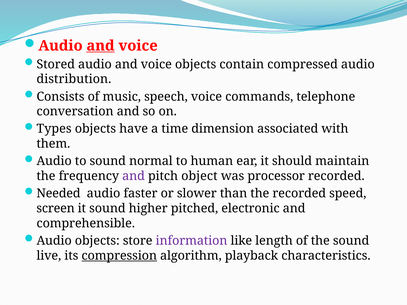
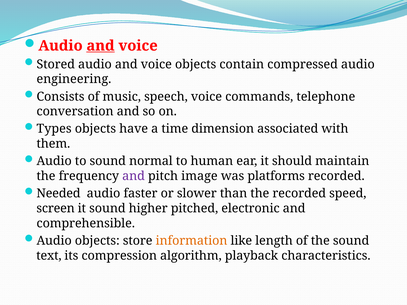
distribution: distribution -> engineering (74, 79)
object: object -> image (199, 176)
processor: processor -> platforms (276, 176)
information colour: purple -> orange (192, 241)
live: live -> text (49, 256)
compression underline: present -> none (119, 256)
